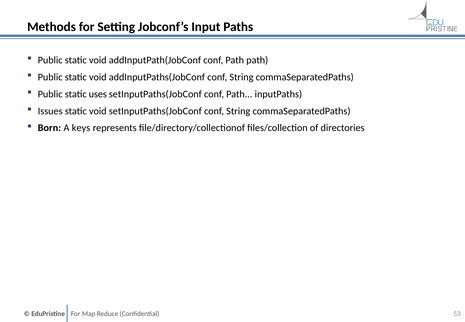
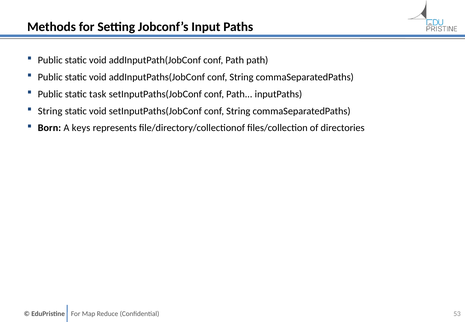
uses: uses -> task (98, 94)
Issues: Issues -> String (50, 111)
